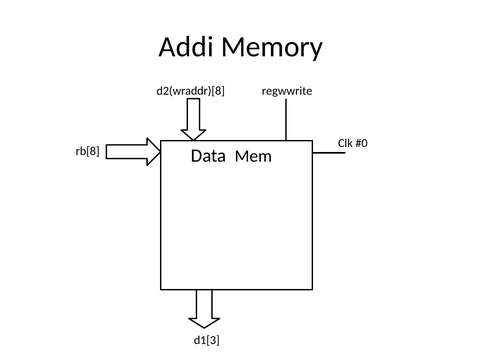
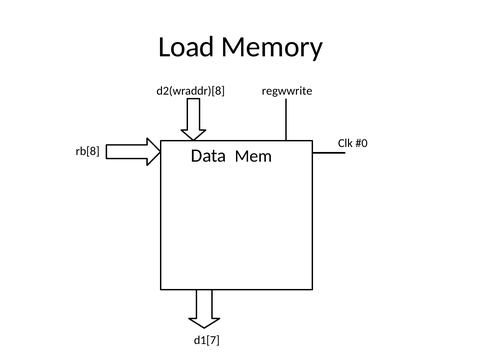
Addi: Addi -> Load (186, 47)
d1[3: d1[3 -> d1[7 (207, 340)
